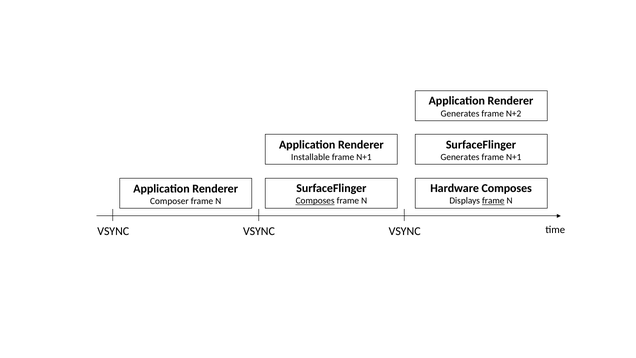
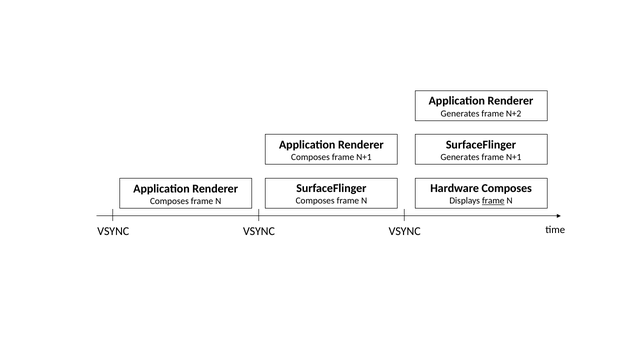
Installable: Installable -> Composes (310, 157)
Composes underline: present -> none (315, 201)
Composer: Composer -> Composes (169, 201)
